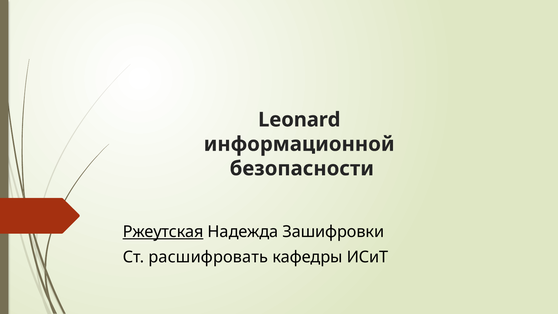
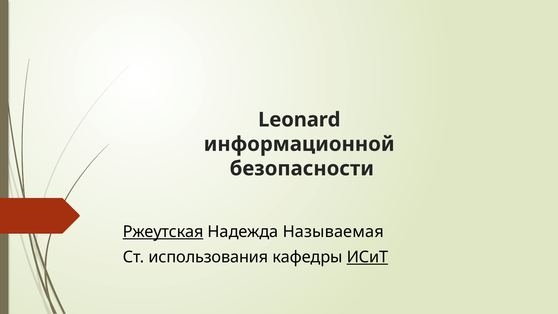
Зашифровки: Зашифровки -> Называемая (333, 232)
расшифровать: расшифровать -> использования (208, 257)
ИСиТ underline: none -> present (368, 257)
